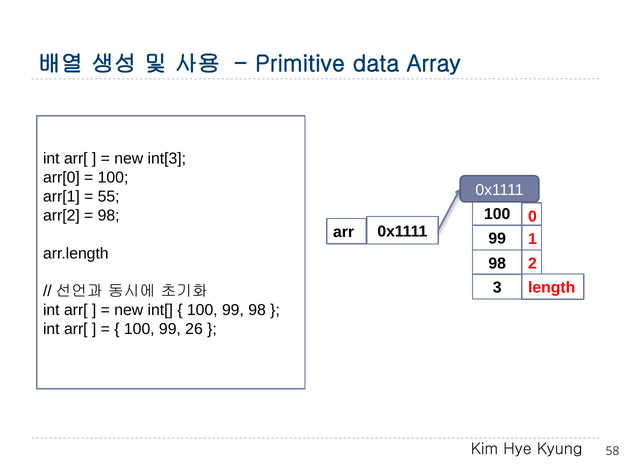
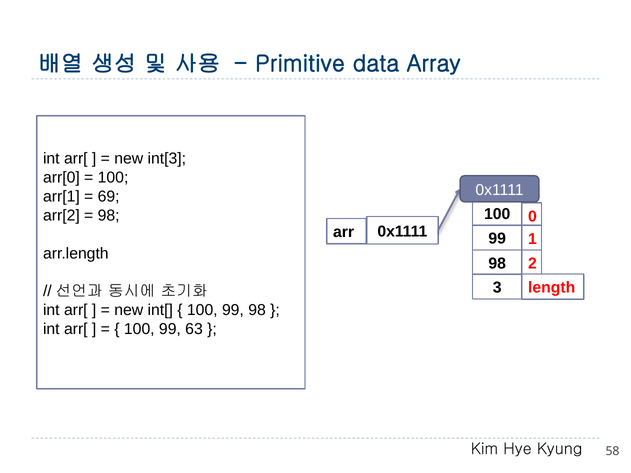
55: 55 -> 69 (109, 197)
26: 26 -> 63 (194, 329)
